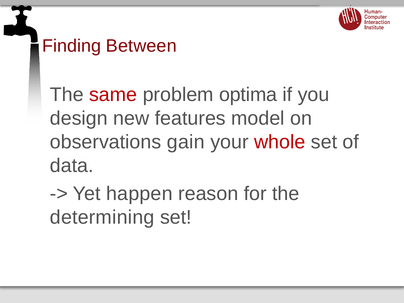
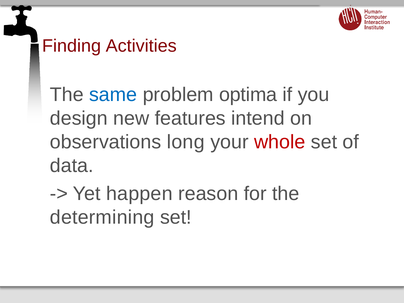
Between: Between -> Activities (141, 46)
same colour: red -> blue (113, 95)
model: model -> intend (258, 118)
gain: gain -> long (186, 142)
